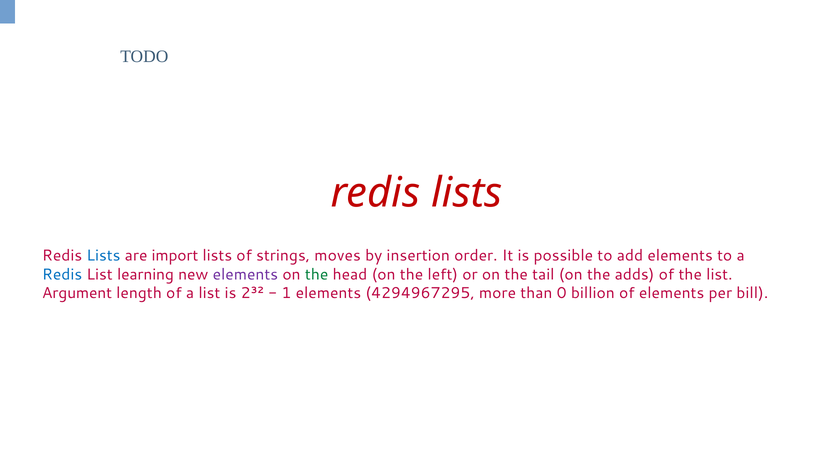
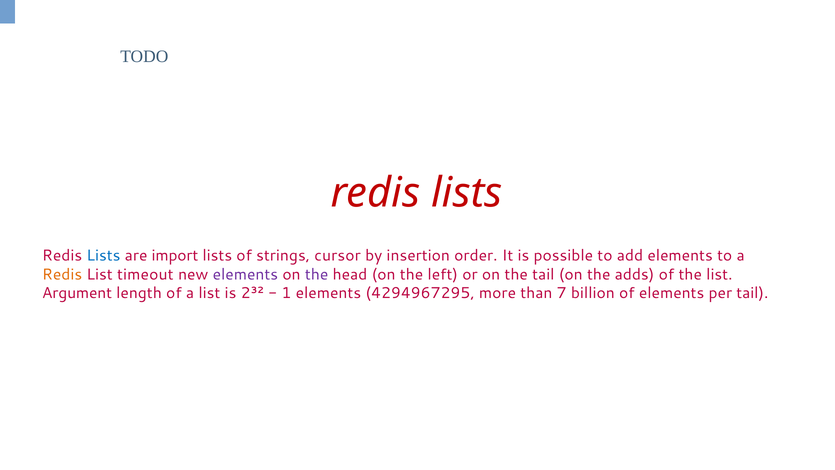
moves: moves -> cursor (338, 255)
Redis colour: blue -> orange (62, 274)
learning: learning -> timeout (145, 274)
the colour: green -> purple (317, 274)
0: 0 -> 7 (562, 293)
per bill: bill -> tail (752, 293)
